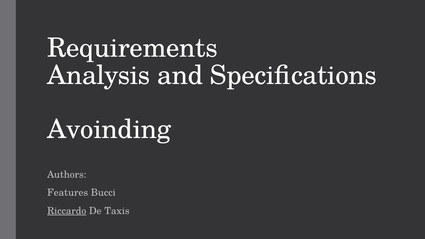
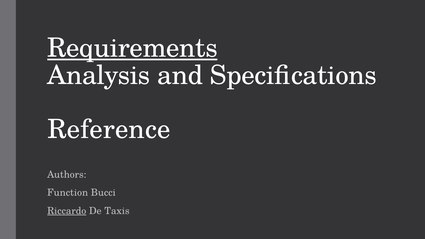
Requirements underline: none -> present (132, 48)
Avoinding: Avoinding -> Reference (109, 129)
Features: Features -> Function (68, 193)
